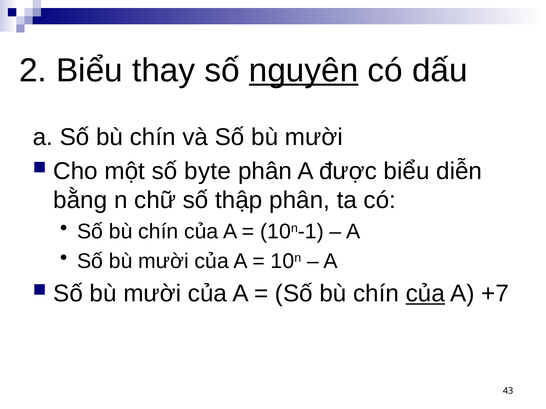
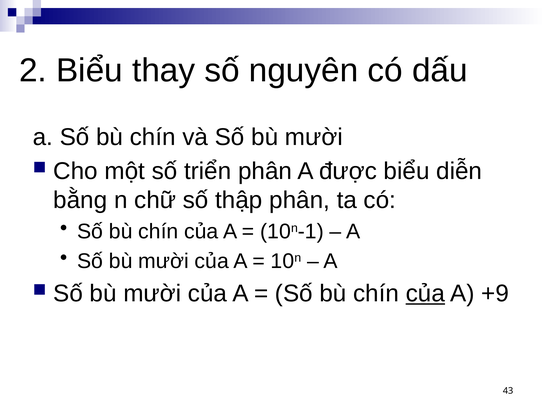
nguyên underline: present -> none (304, 71)
byte: byte -> triển (208, 171)
+7: +7 -> +9 (495, 294)
